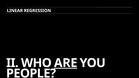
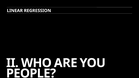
ARE underline: present -> none (66, 63)
